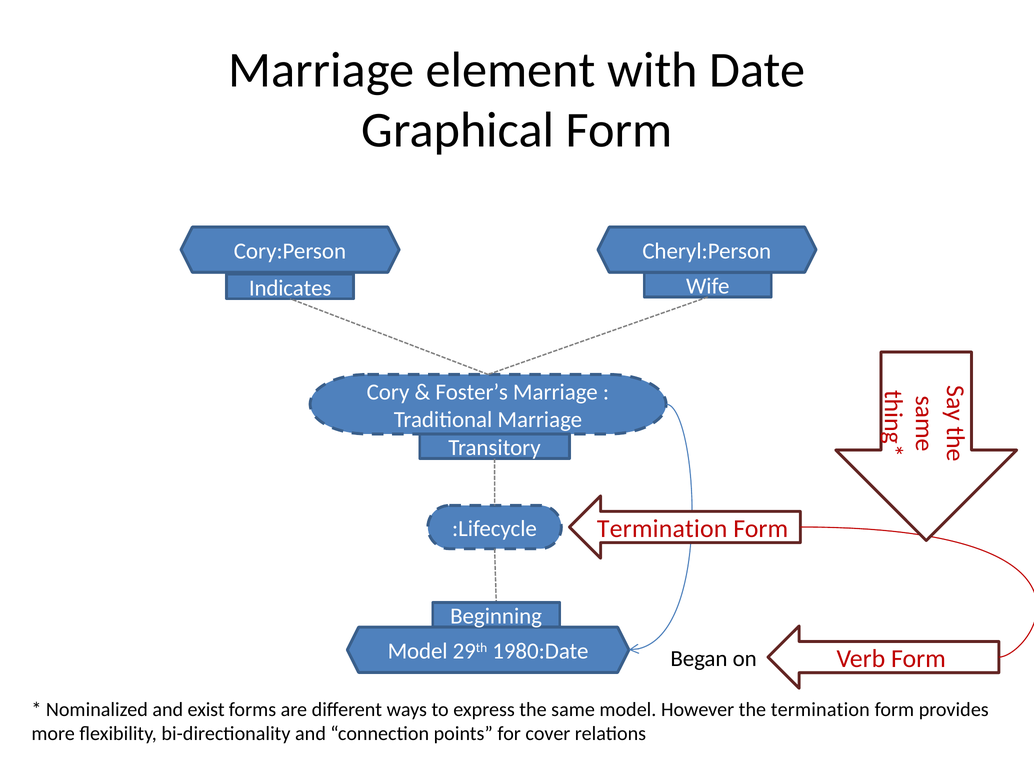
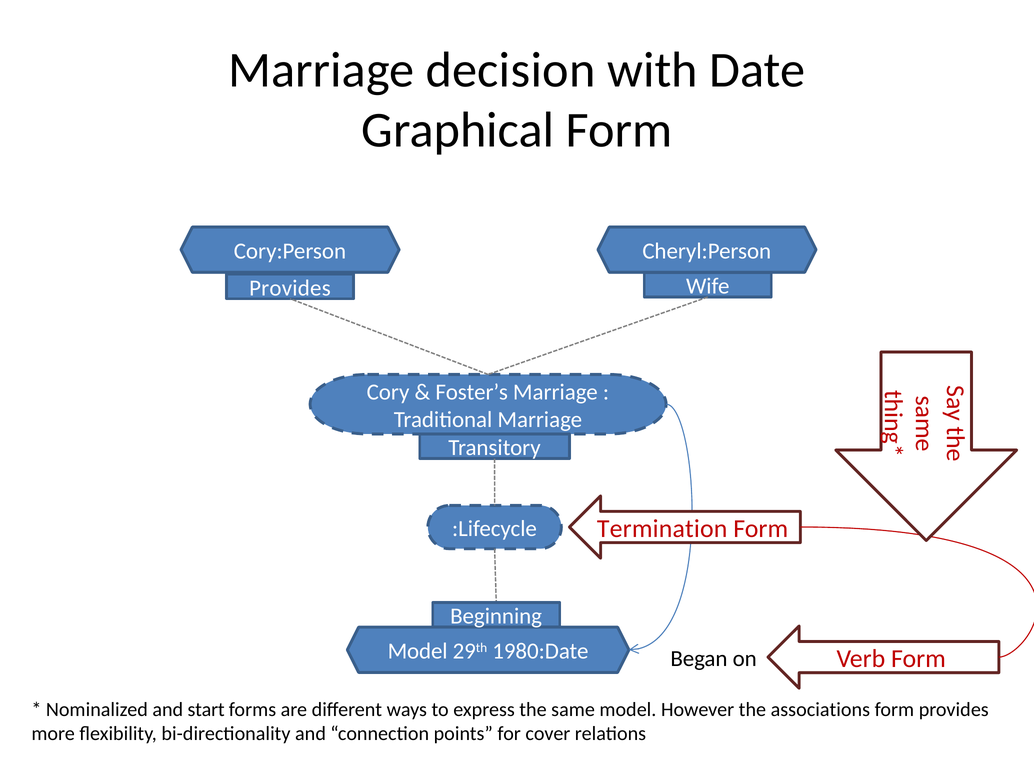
element: element -> decision (511, 70)
Indicates: Indicates -> Provides (290, 288)
exist: exist -> start (206, 709)
the termination: termination -> associations (820, 709)
